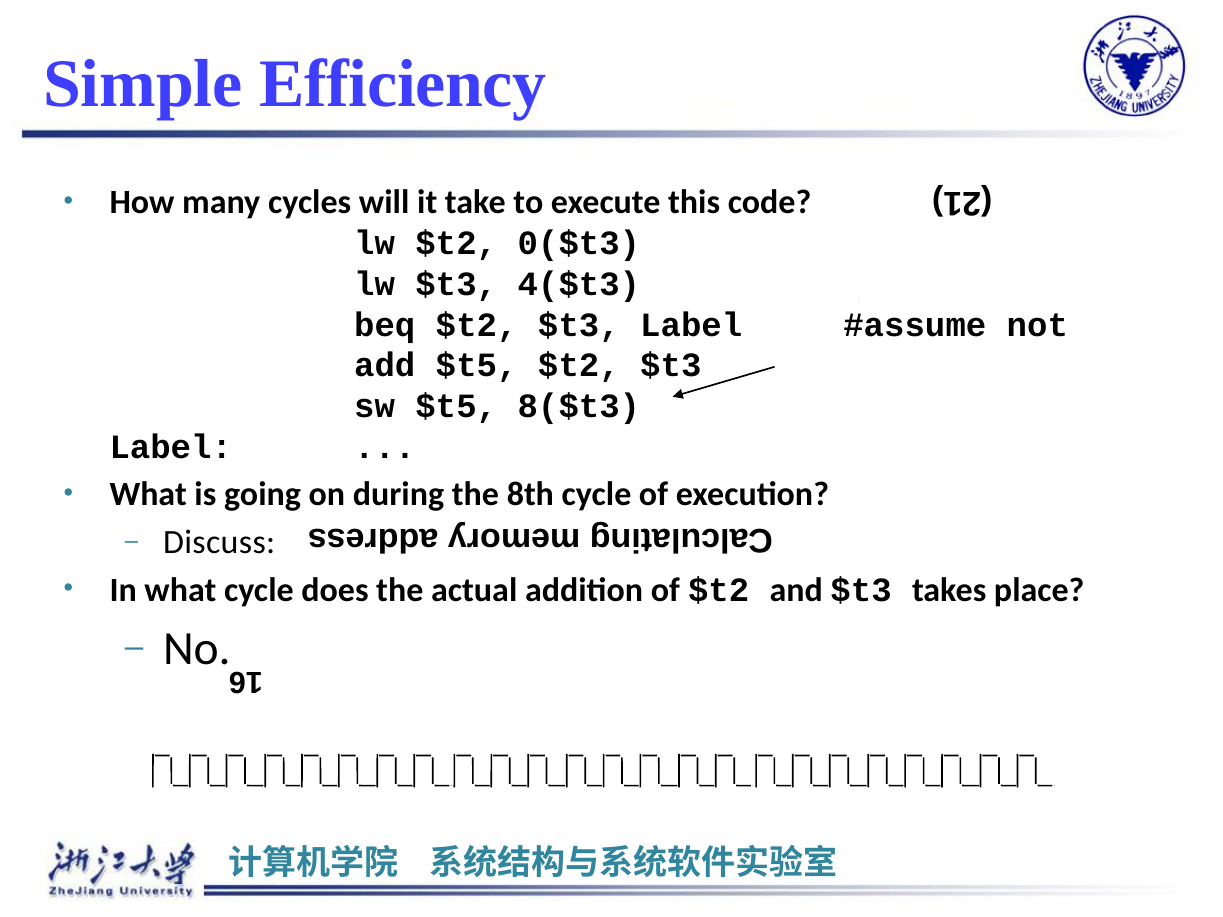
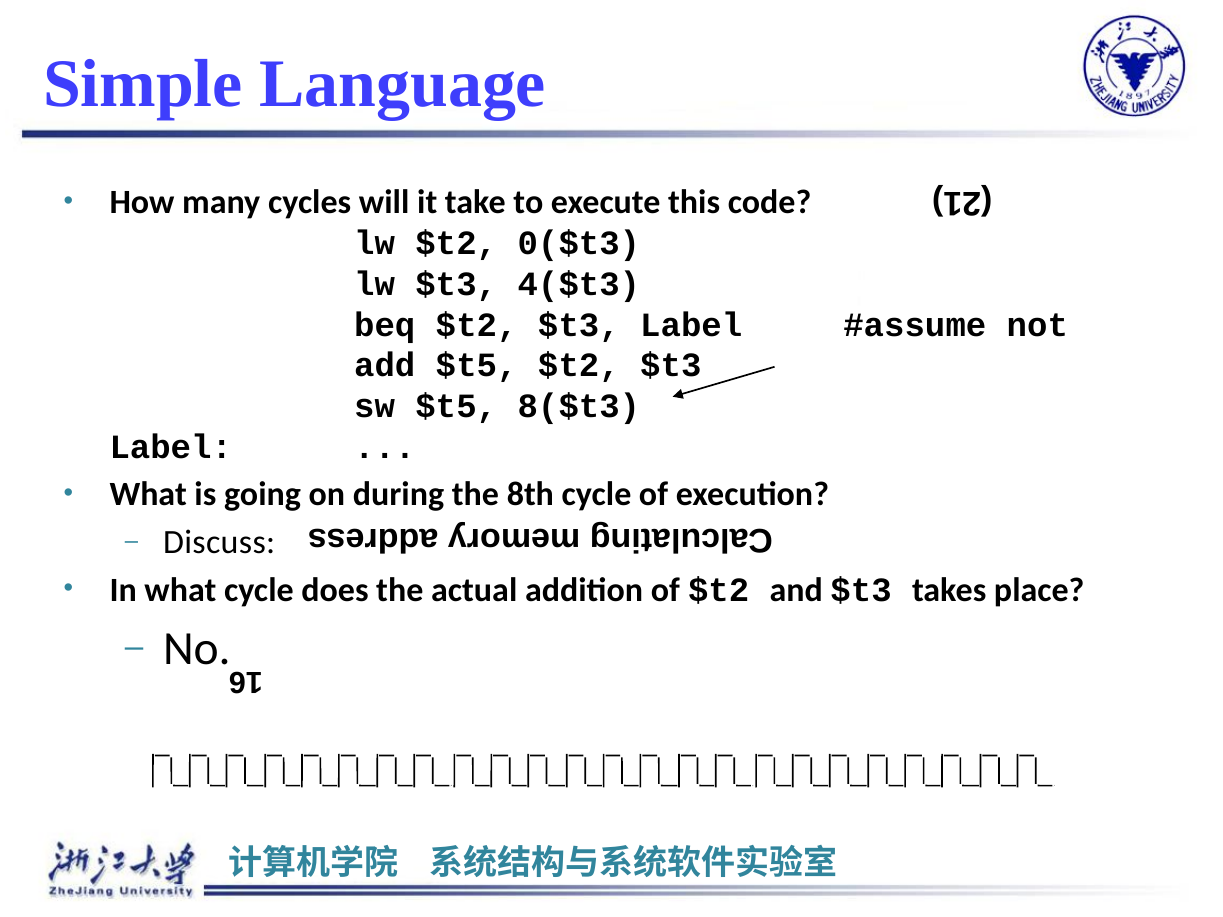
Efficiency: Efficiency -> Language (403, 84)
